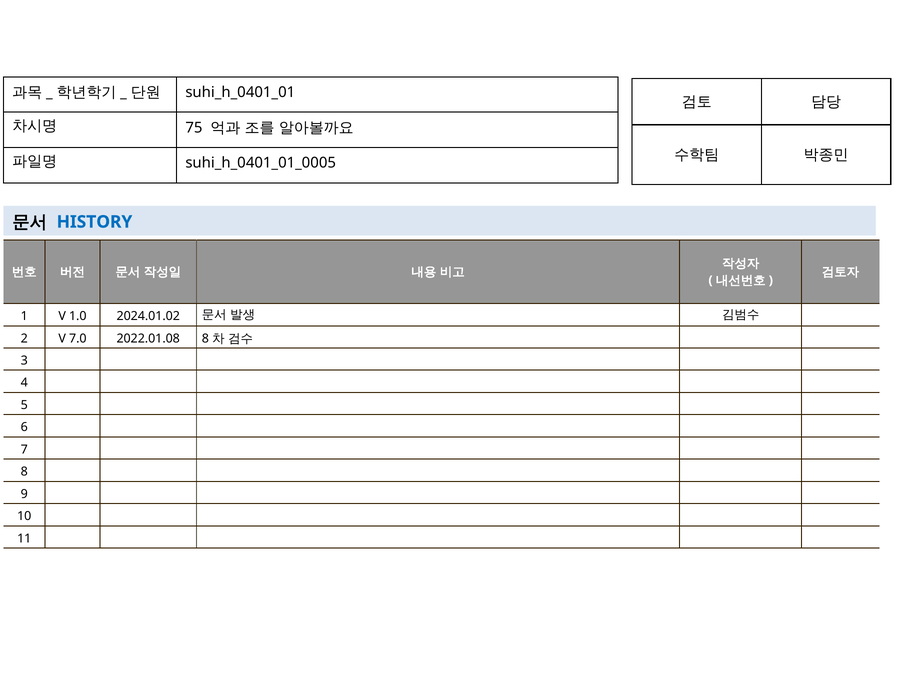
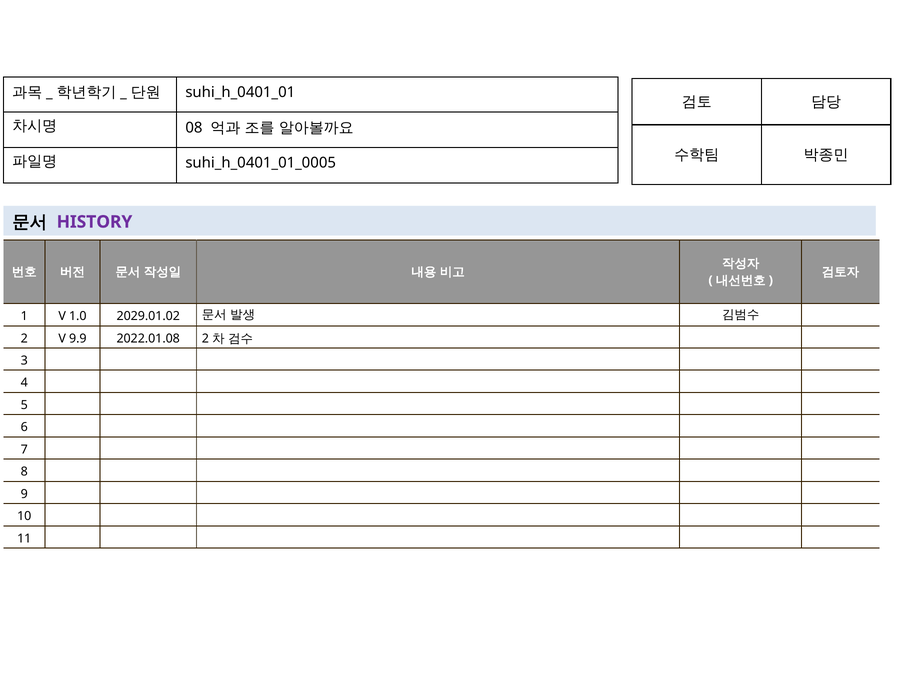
75: 75 -> 08 (194, 128)
HISTORY colour: blue -> purple (94, 222)
2024.01.02: 2024.01.02 -> 2029.01.02 (148, 316)
7.0: 7.0 -> 9.9 (78, 338)
2022.01.08 8: 8 -> 2 (205, 338)
